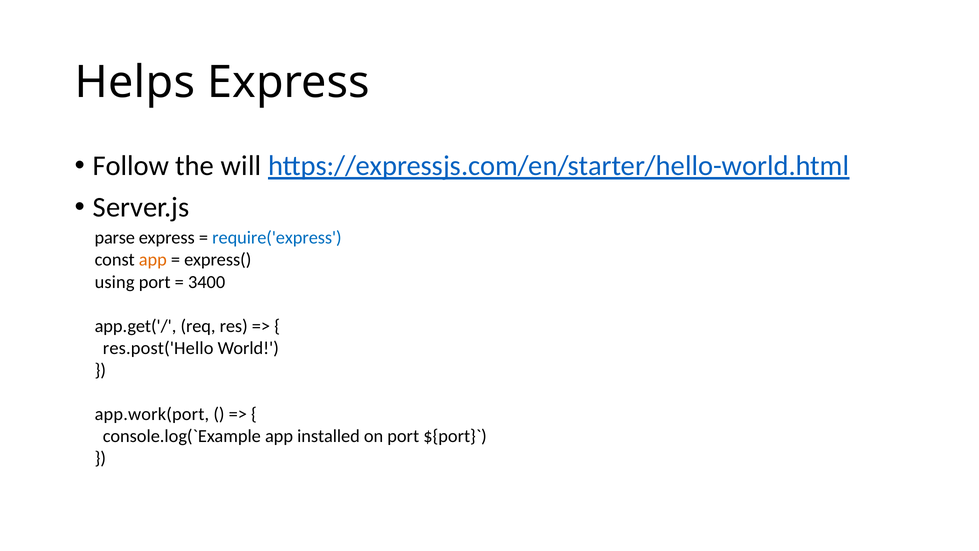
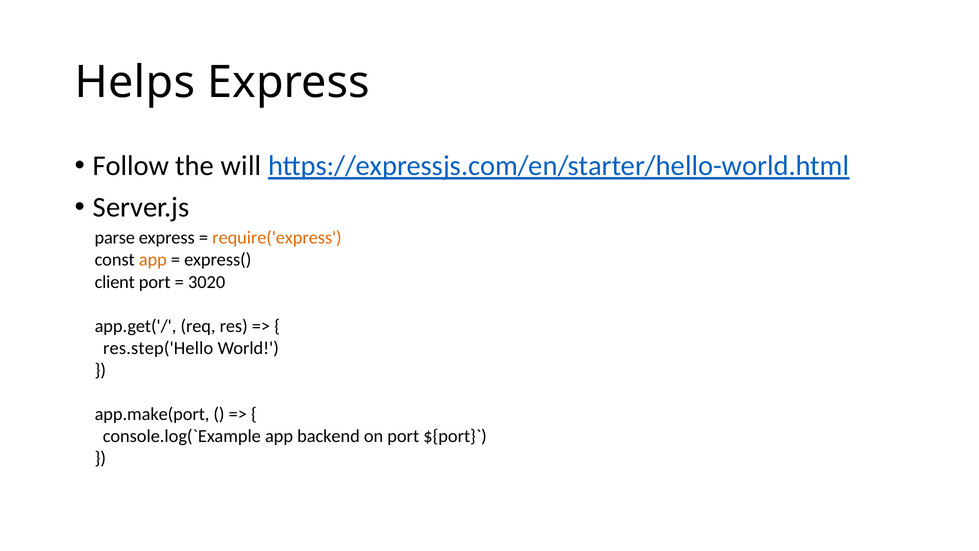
require('express colour: blue -> orange (277, 238)
using: using -> client (115, 282)
3400: 3400 -> 3020 (207, 282)
res.post('Hello: res.post('Hello -> res.step('Hello (158, 348)
app.work(port: app.work(port -> app.make(port (152, 414)
installed: installed -> backend (328, 436)
